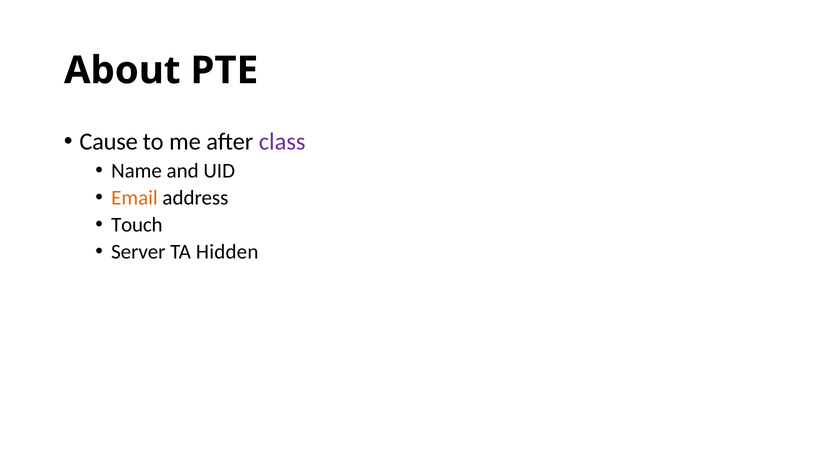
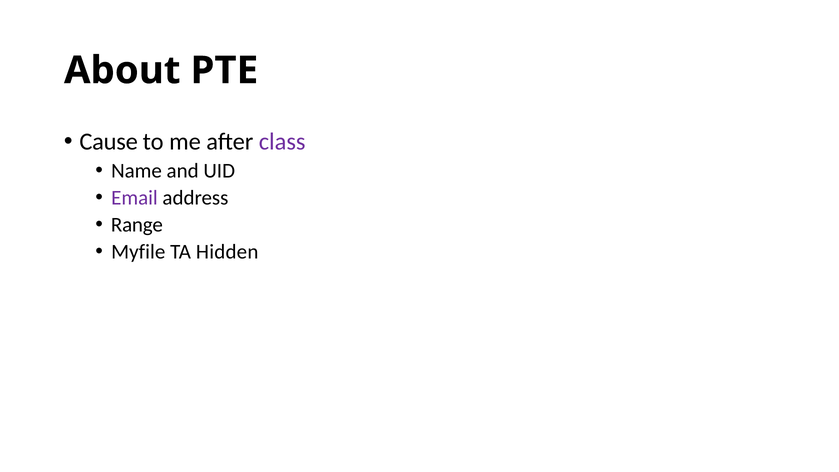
Email colour: orange -> purple (134, 198)
Touch: Touch -> Range (137, 225)
Server: Server -> Myfile (138, 252)
